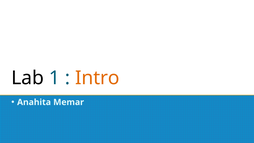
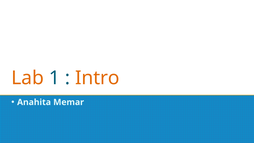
Lab colour: black -> orange (28, 78)
